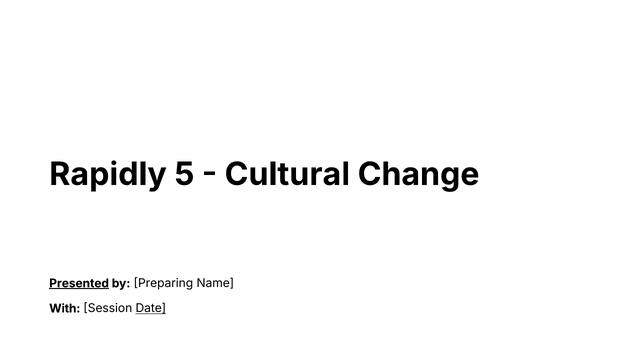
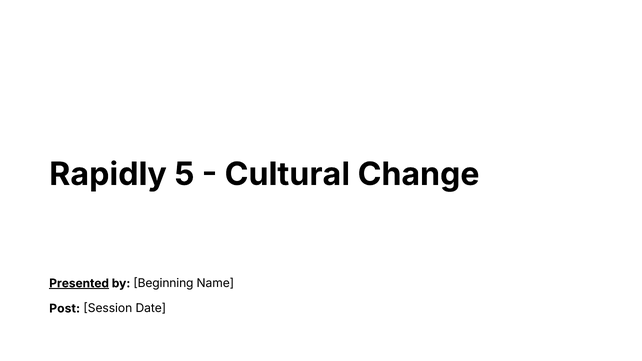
Preparing: Preparing -> Beginning (163, 283)
With: With -> Post (65, 309)
Date underline: present -> none (151, 309)
